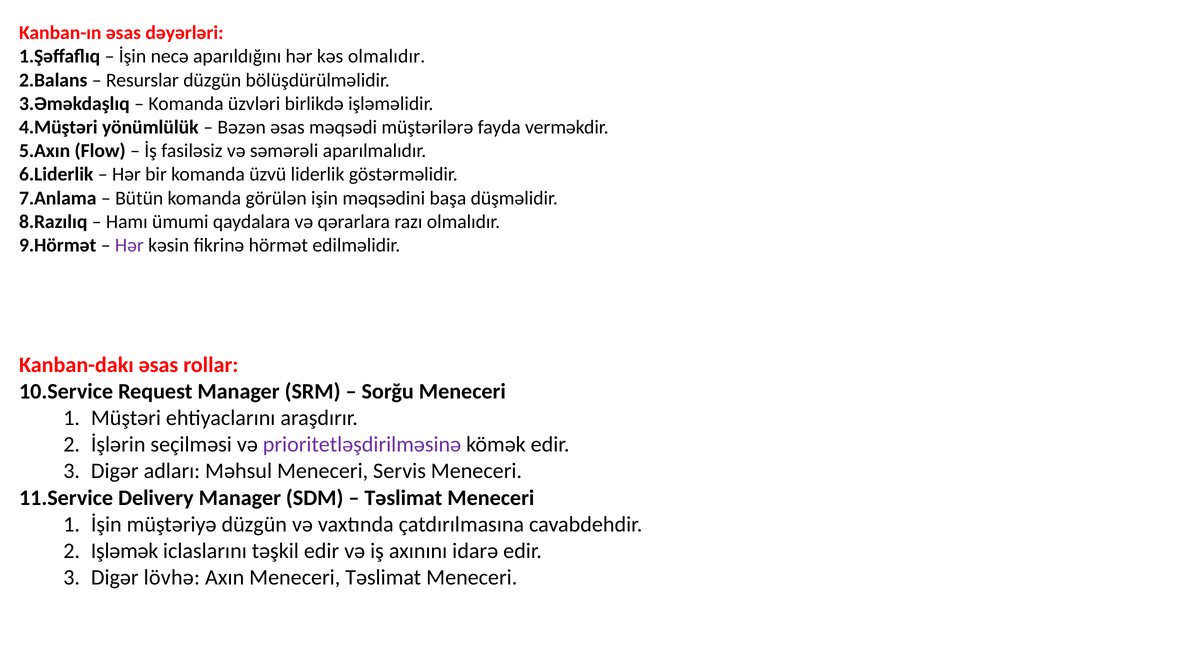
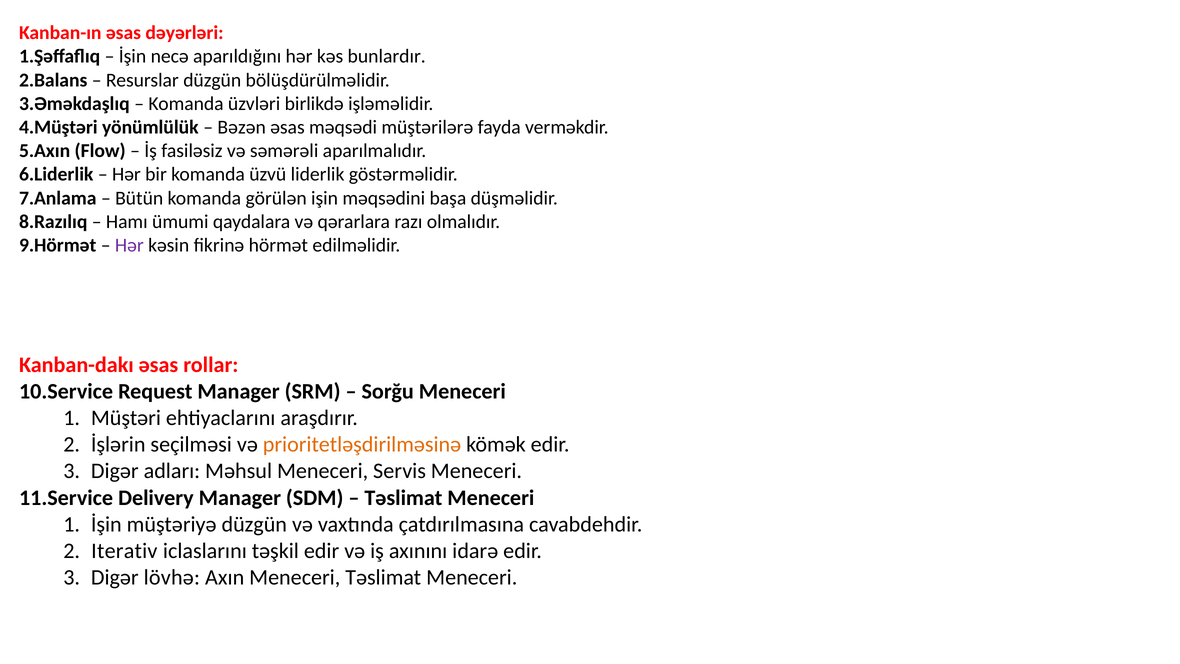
kəs olmalıdır: olmalıdır -> bunlardır (387, 56)
prioritetləşdirilməsinə colour: purple -> orange (362, 444)
Işləmək: Işləmək -> Iterativ (124, 551)
